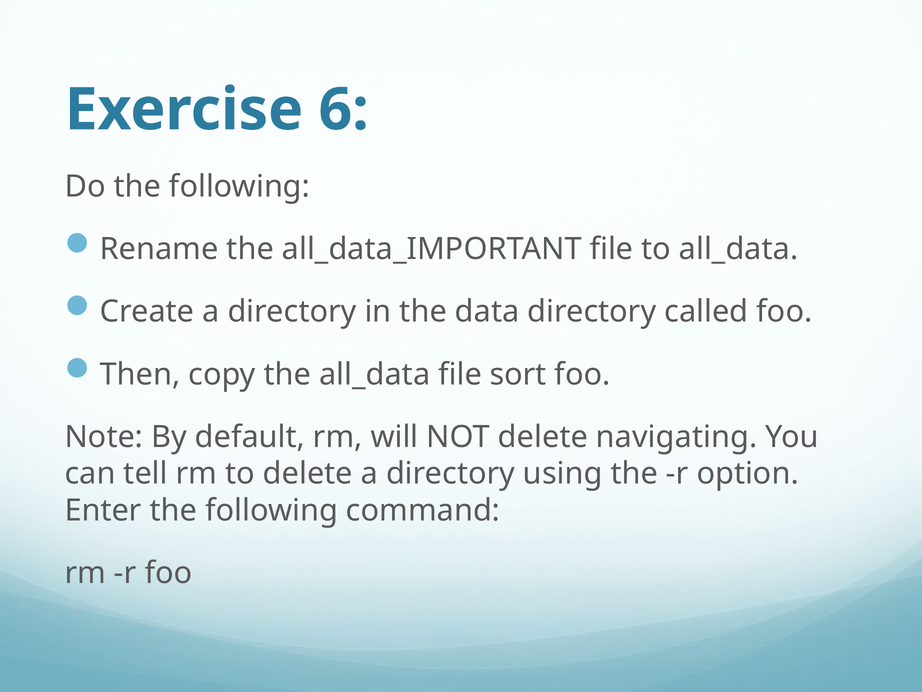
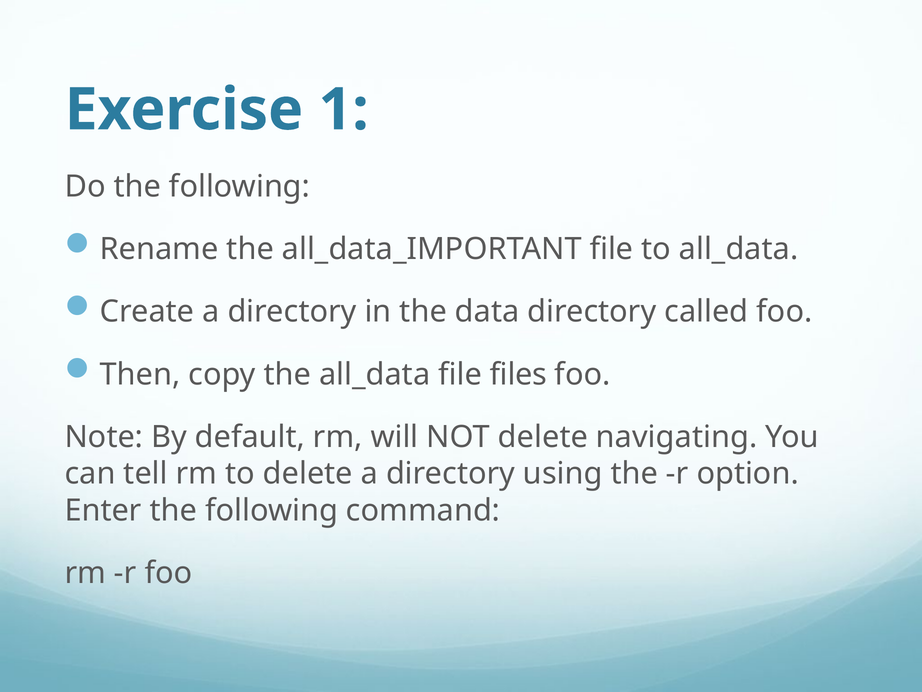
6: 6 -> 1 (344, 110)
sort: sort -> files (518, 374)
